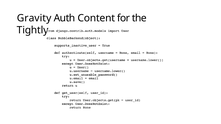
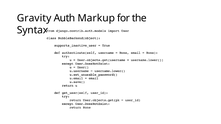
Content: Content -> Markup (96, 18)
Tightly: Tightly -> Syntax (33, 30)
